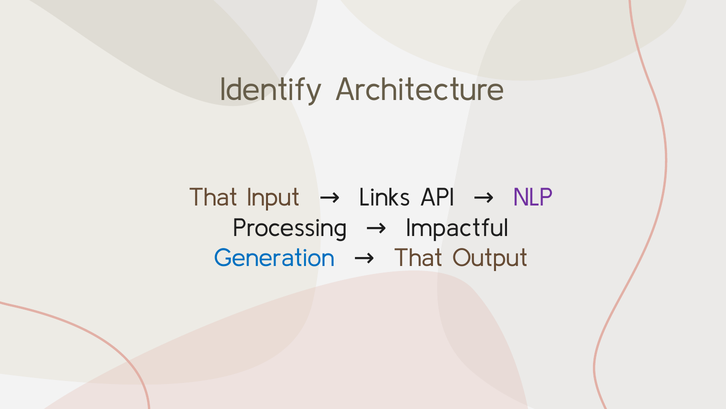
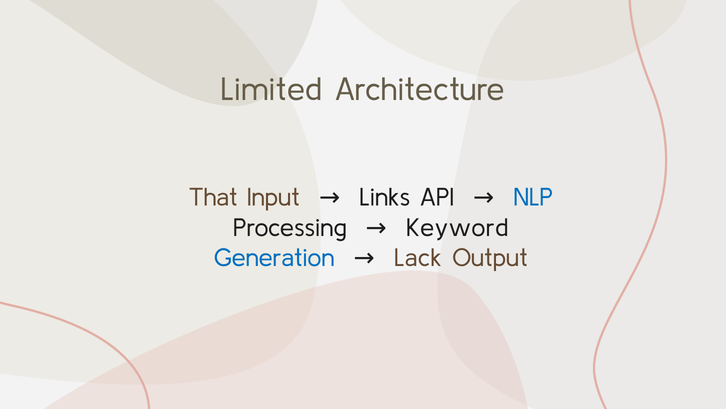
Identify: Identify -> Limited (271, 89)
NLP colour: purple -> blue (533, 197)
Impactful: Impactful -> Keyword (457, 227)
That: That -> Lack (418, 258)
